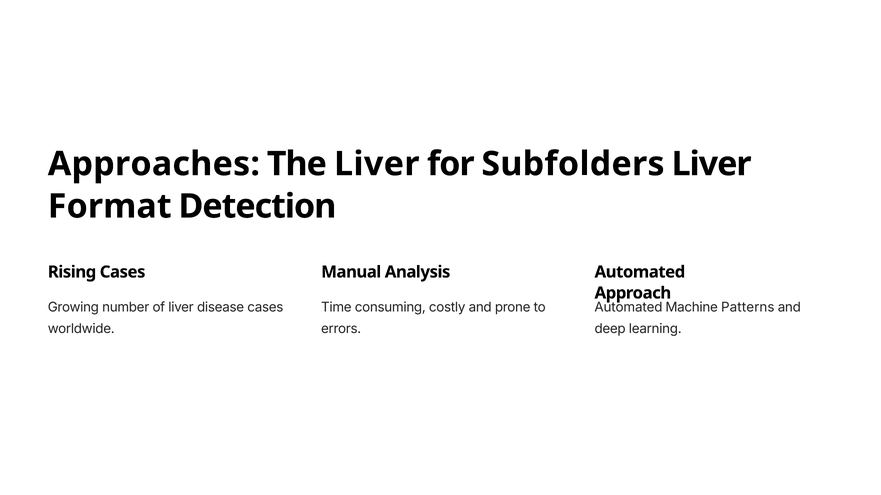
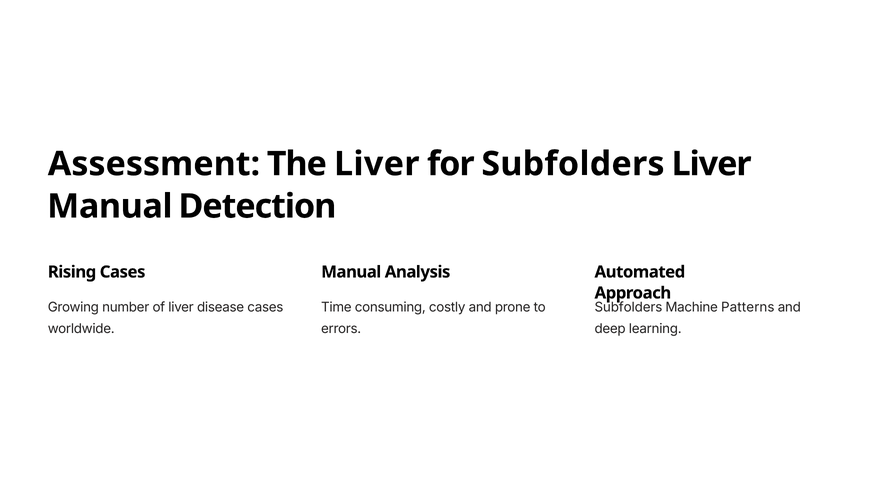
Approaches: Approaches -> Assessment (154, 164)
Format: Format -> Manual (110, 207)
Automated: Automated -> Subfolders (628, 308)
